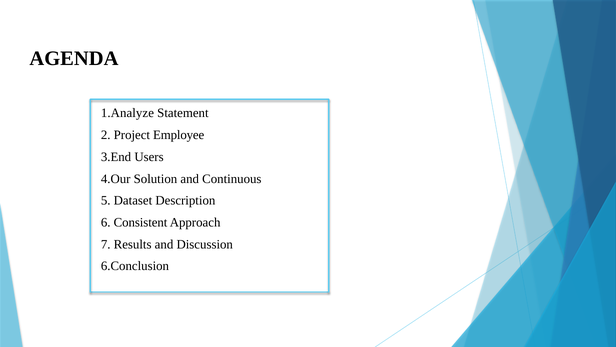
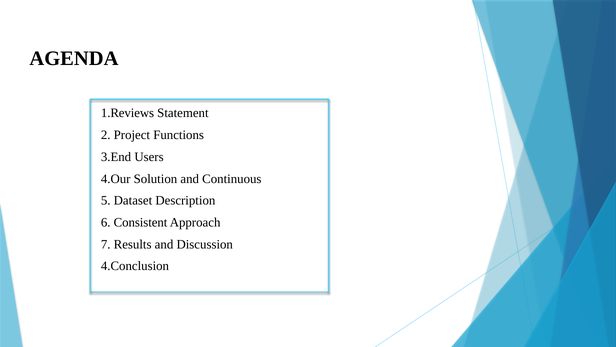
1.Analyze: 1.Analyze -> 1.Reviews (128, 113)
Employee: Employee -> Functions (179, 135)
6.Conclusion: 6.Conclusion -> 4.Conclusion (135, 266)
